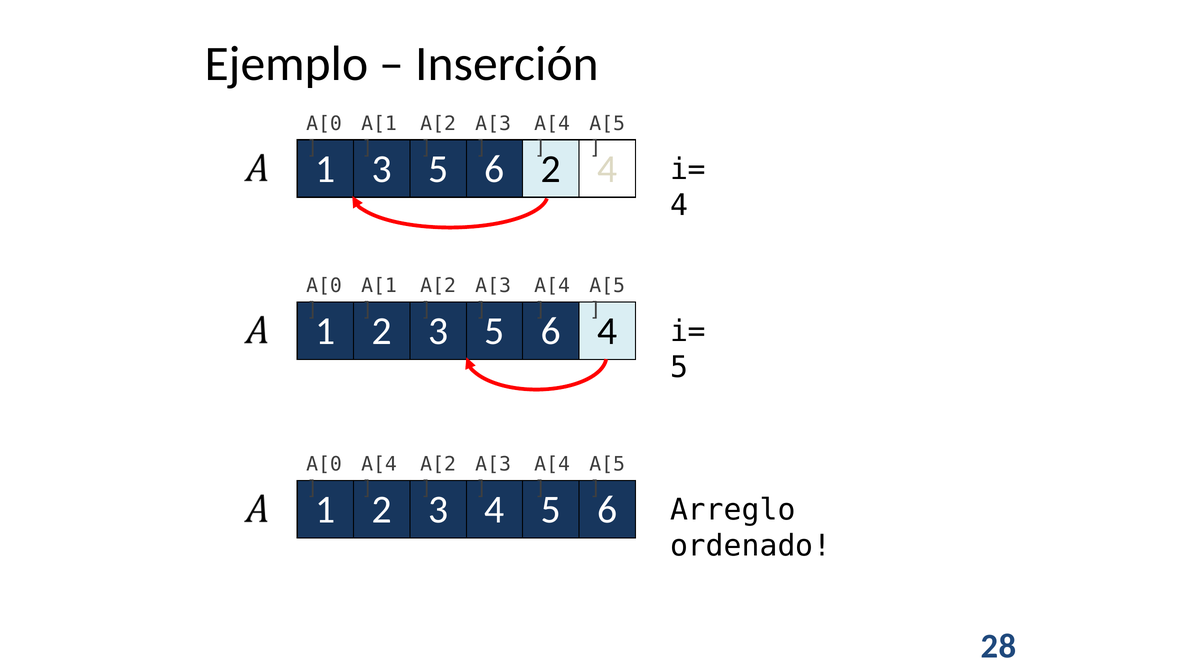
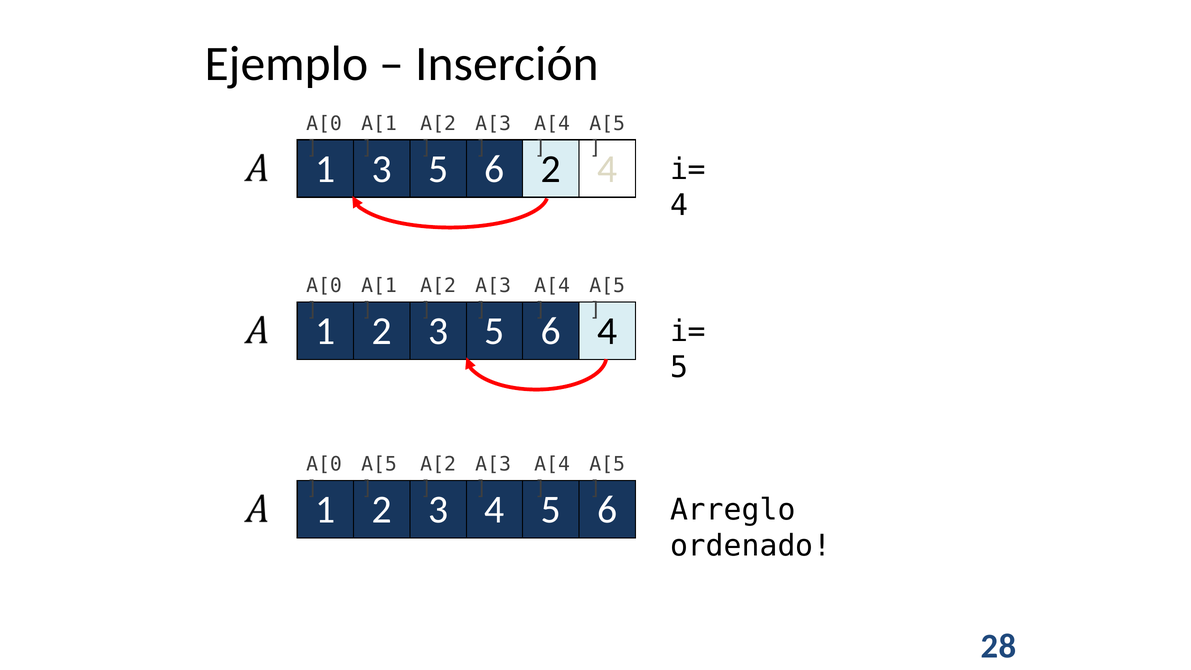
A[4: A[4 -> A[5 (379, 464)
